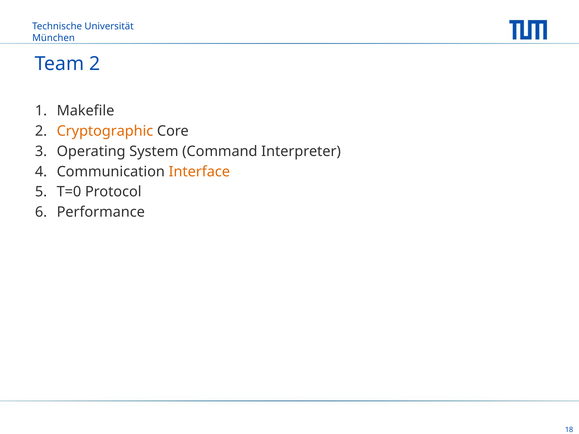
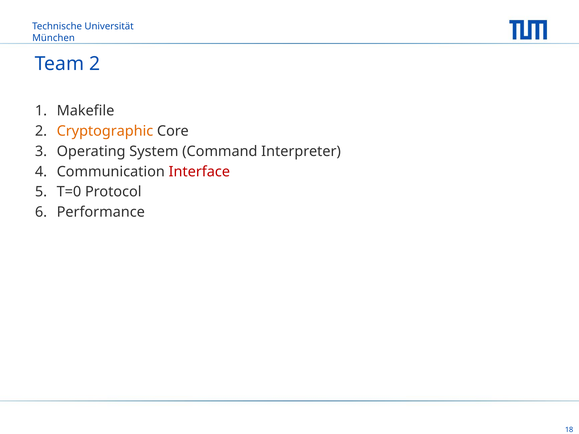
Interface colour: orange -> red (199, 172)
